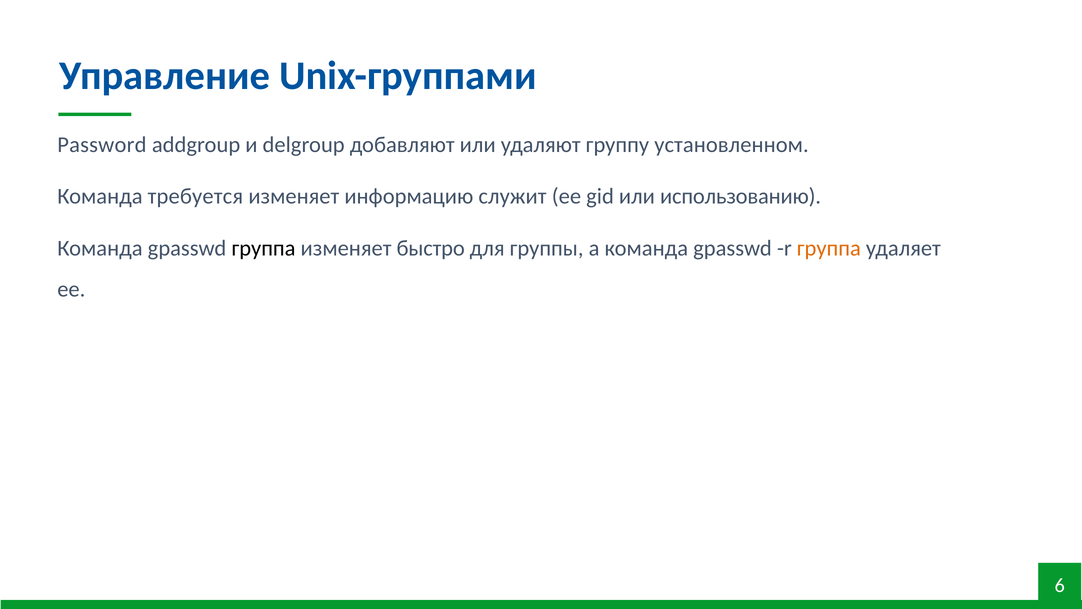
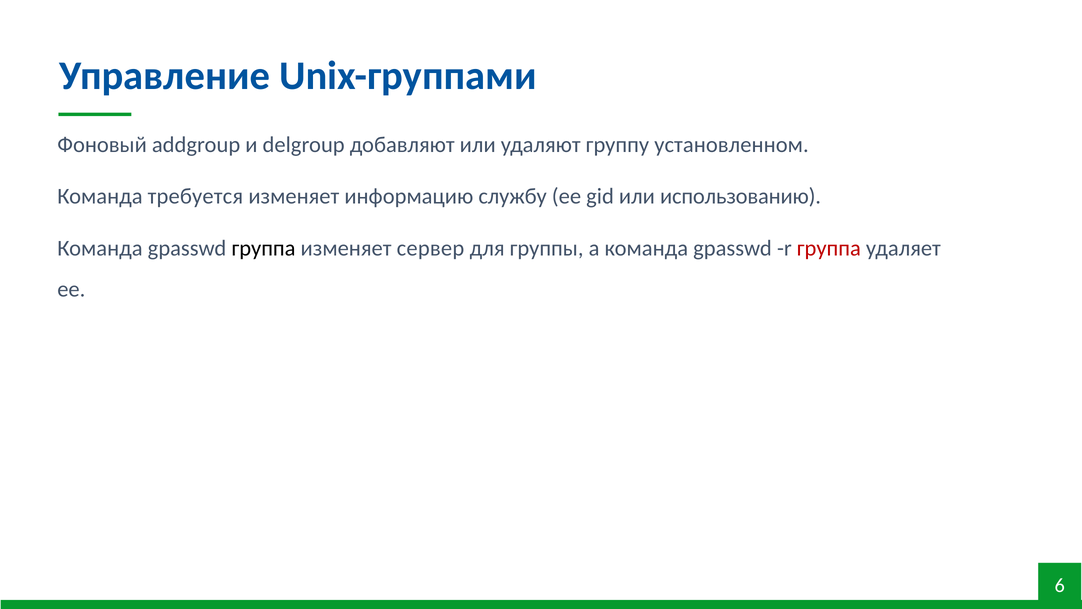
Password: Password -> Фоновый (102, 144)
служит: служит -> службу (513, 196)
быстро: быстро -> сервер (430, 248)
группа colour: orange -> red (829, 248)
